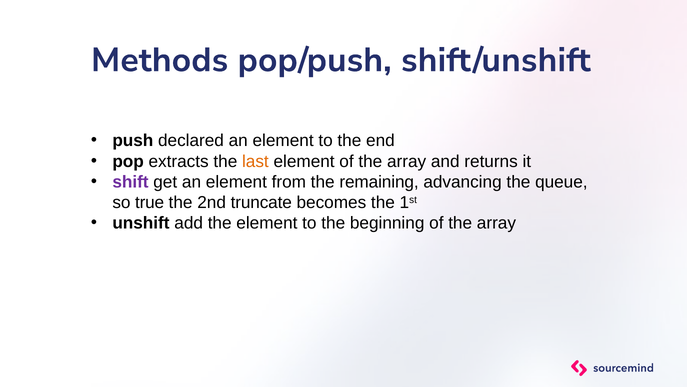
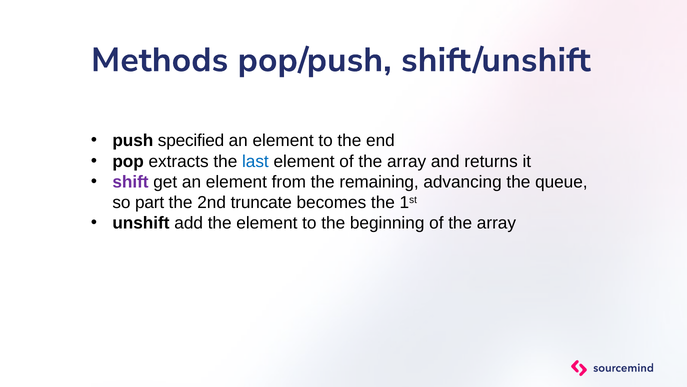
declared: declared -> specified (191, 141)
last colour: orange -> blue (255, 161)
true: true -> part (150, 202)
